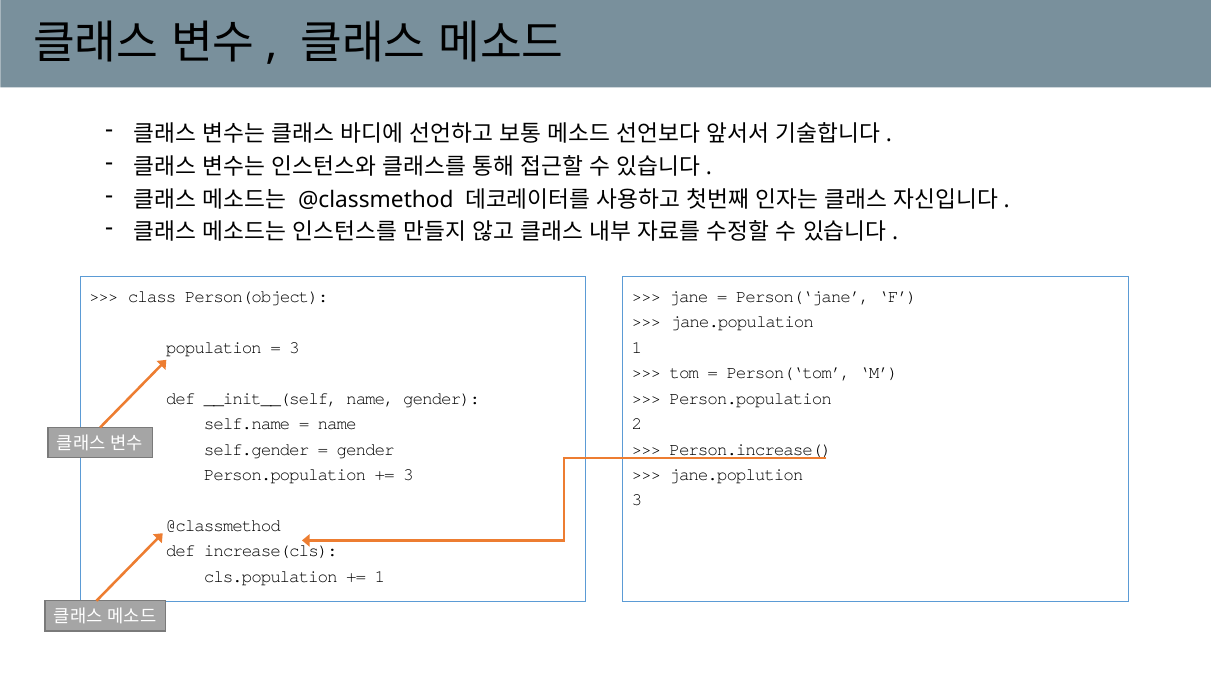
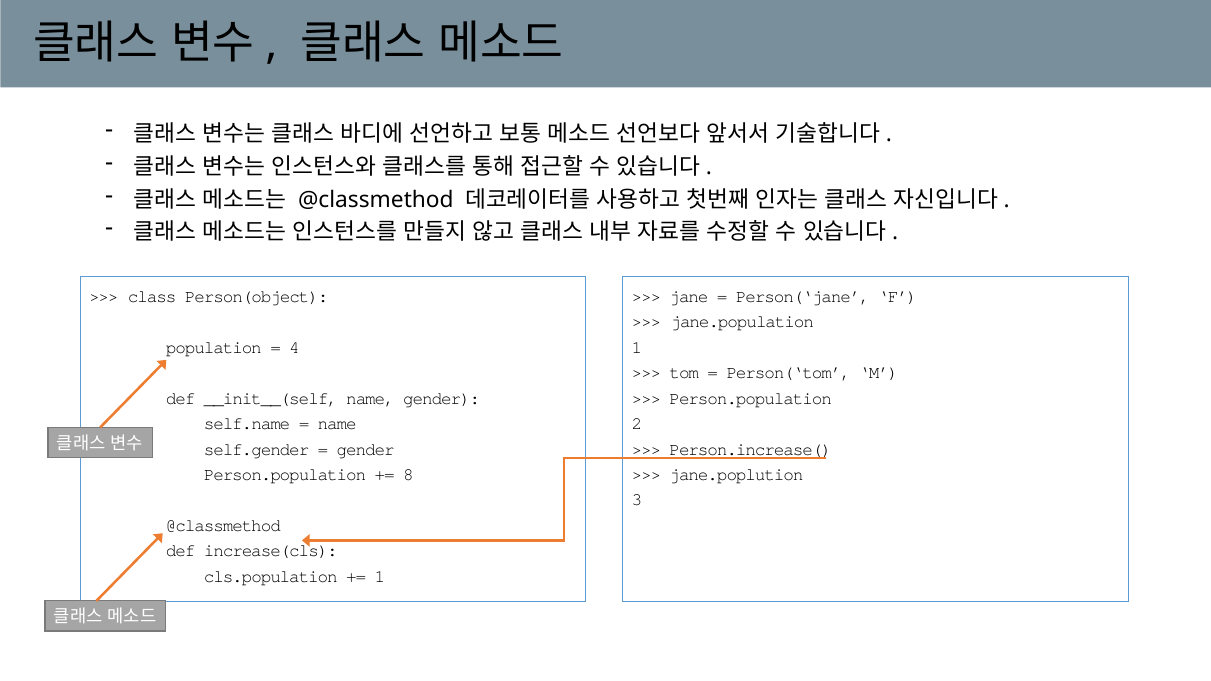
3: 3 -> 4 (295, 348)
3: 3 -> 8 (408, 475)
